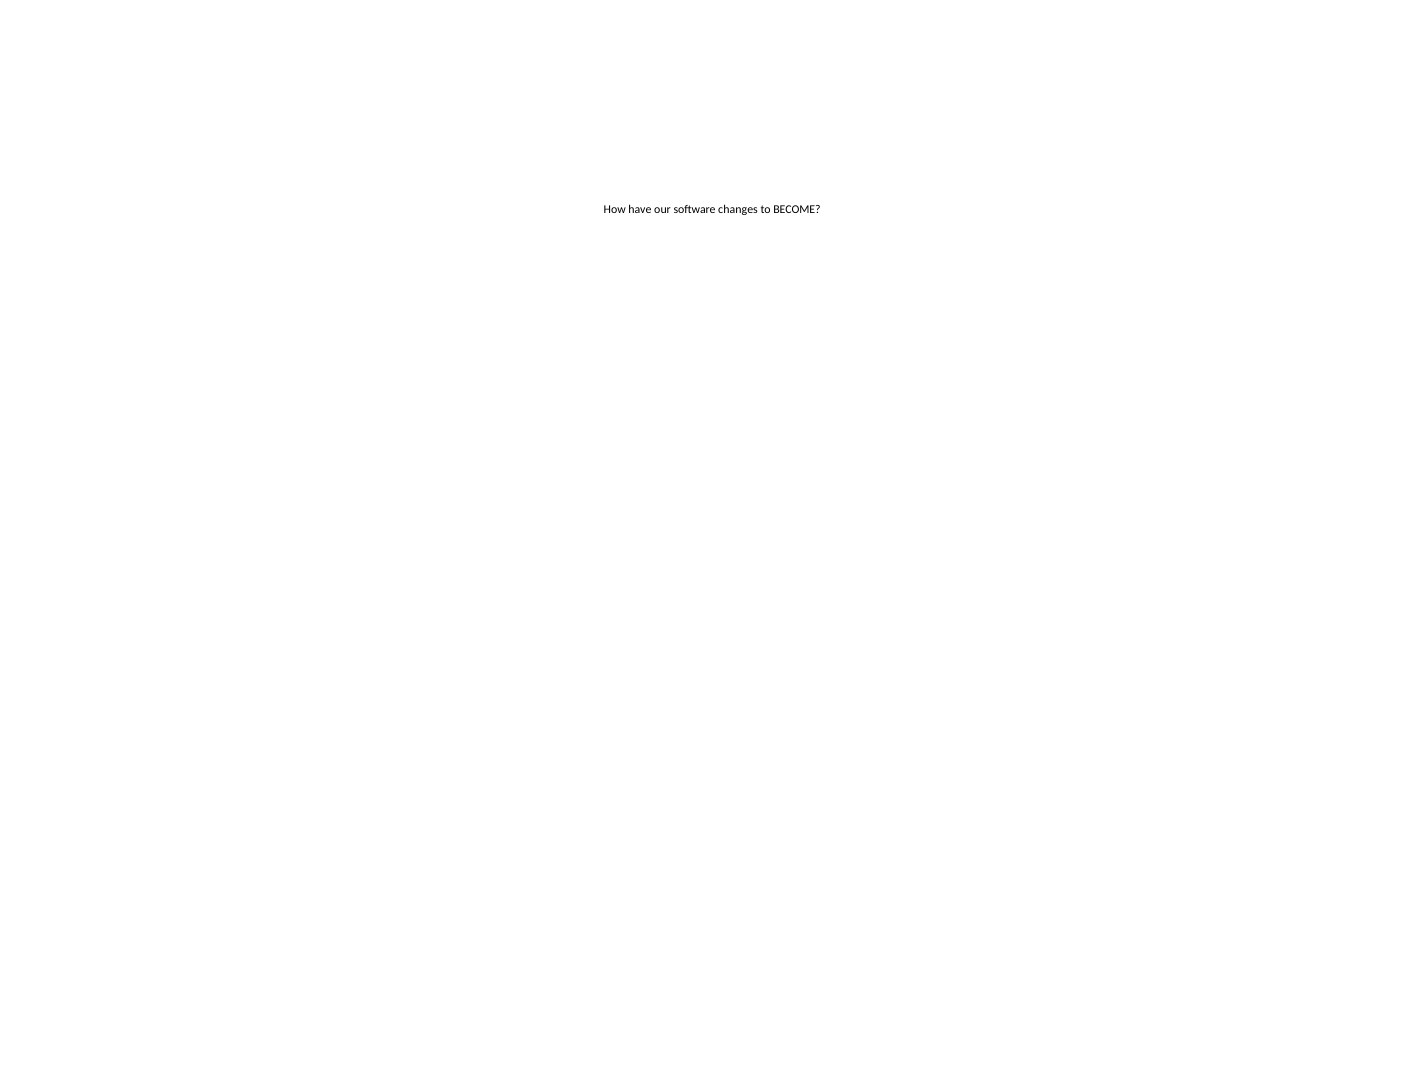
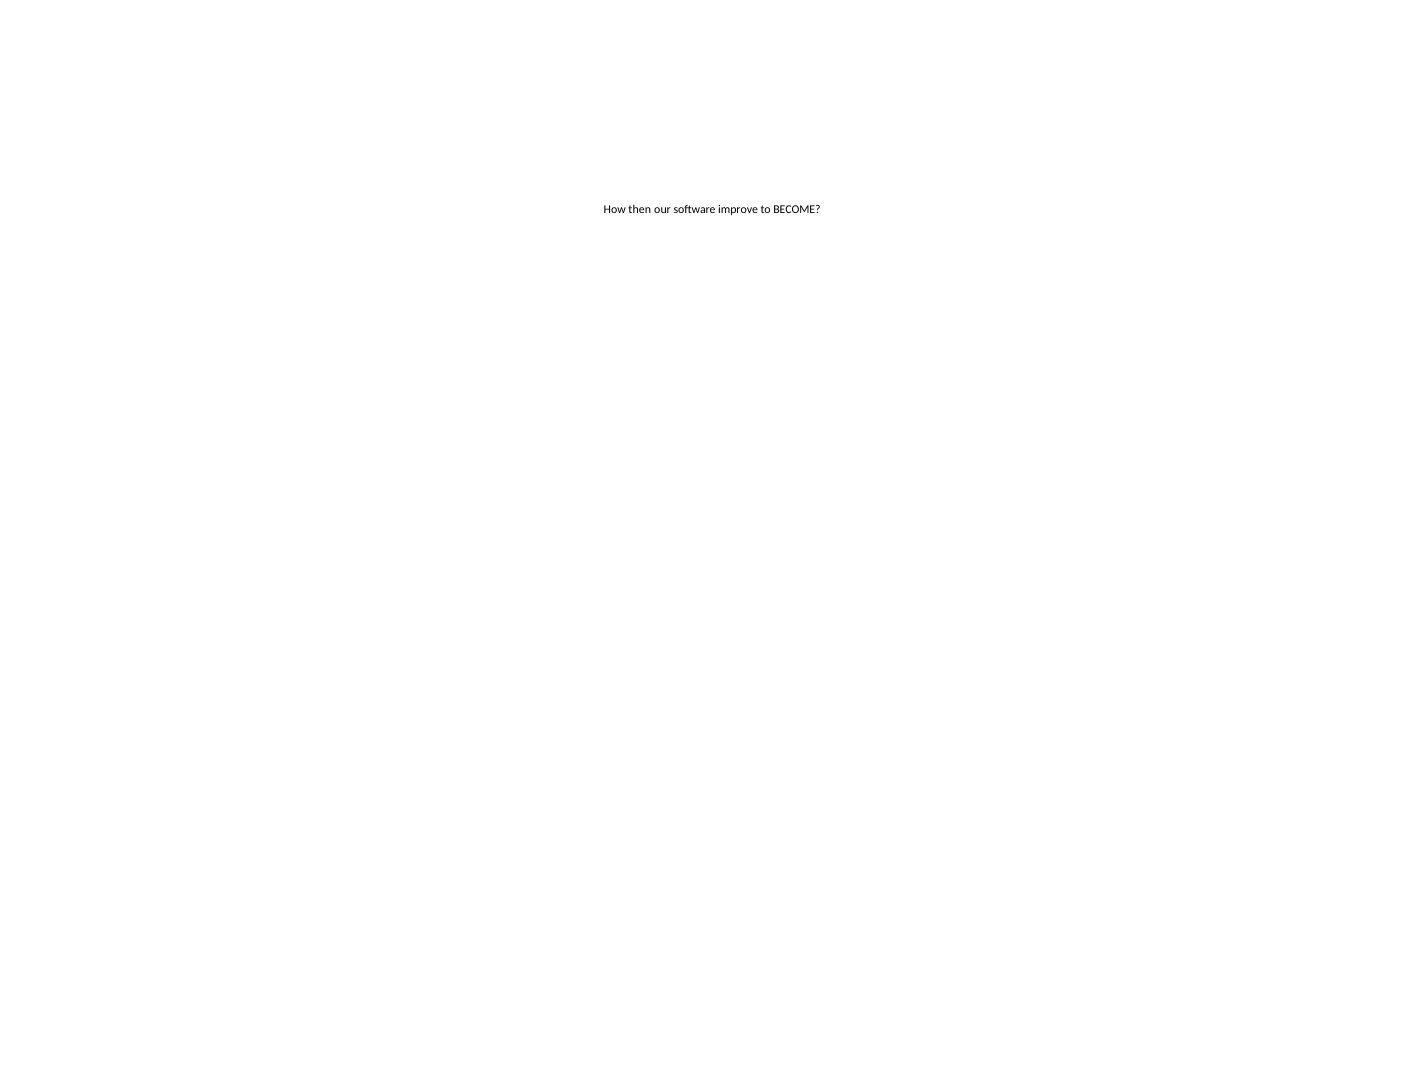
have: have -> then (640, 209)
changes: changes -> improve (738, 209)
